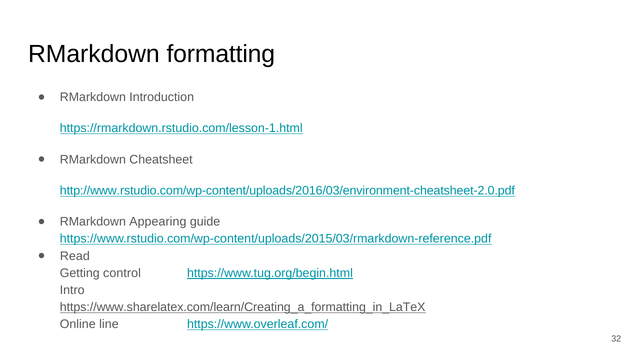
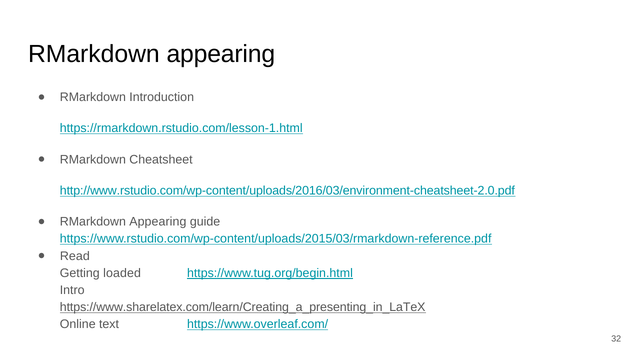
formatting: formatting -> appearing (221, 54)
control: control -> loaded (122, 273)
https://www.sharelatex.com/learn/Creating_a_formatting_in_LaTeX: https://www.sharelatex.com/learn/Creating_a_formatting_in_LaTeX -> https://www.sharelatex.com/learn/Creating_a_presenting_in_LaTeX (243, 307)
line: line -> text (109, 324)
